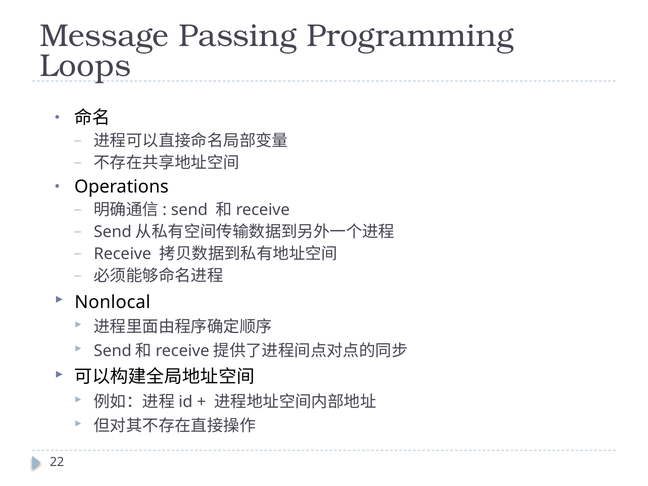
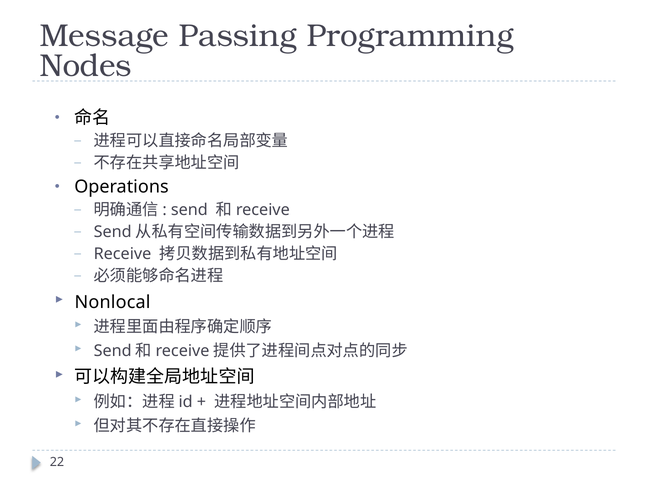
Loops: Loops -> Nodes (86, 66)
